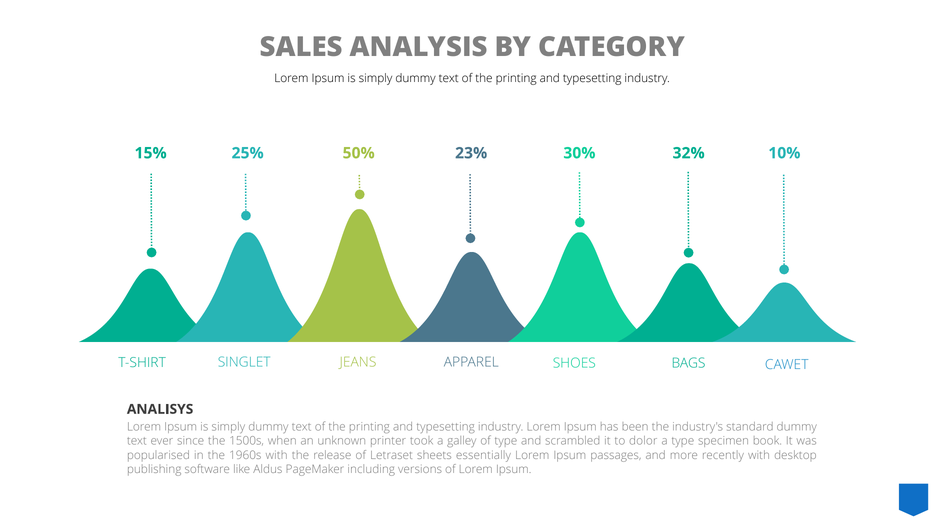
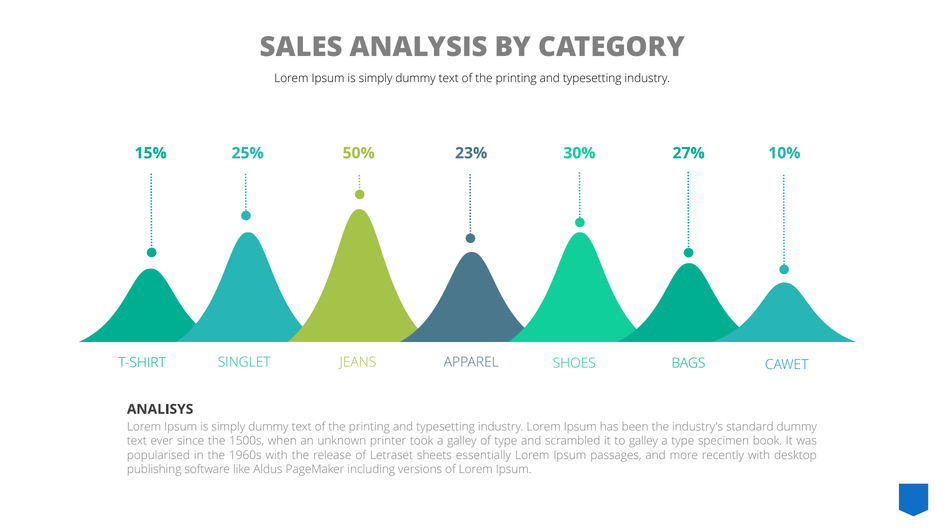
32%: 32% -> 27% (689, 153)
to dolor: dolor -> galley (643, 441)
